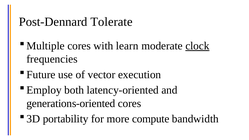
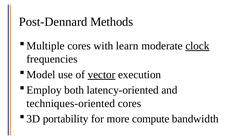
Tolerate: Tolerate -> Methods (112, 22)
Future: Future -> Model (41, 75)
vector underline: none -> present (101, 75)
generations-oriented: generations-oriented -> techniques-oriented (71, 103)
